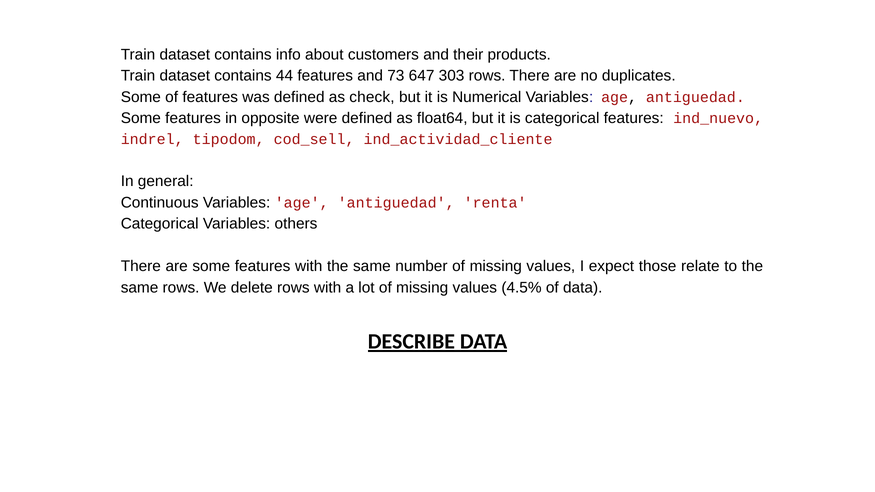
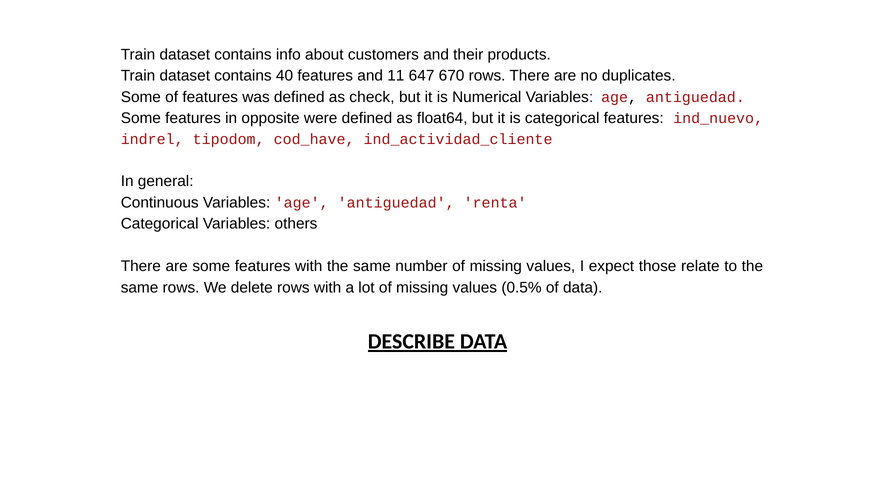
44: 44 -> 40 (285, 76)
73: 73 -> 11 (396, 76)
303: 303 -> 670 (452, 76)
cod_sell: cod_sell -> cod_have (314, 139)
4.5%: 4.5% -> 0.5% (522, 288)
